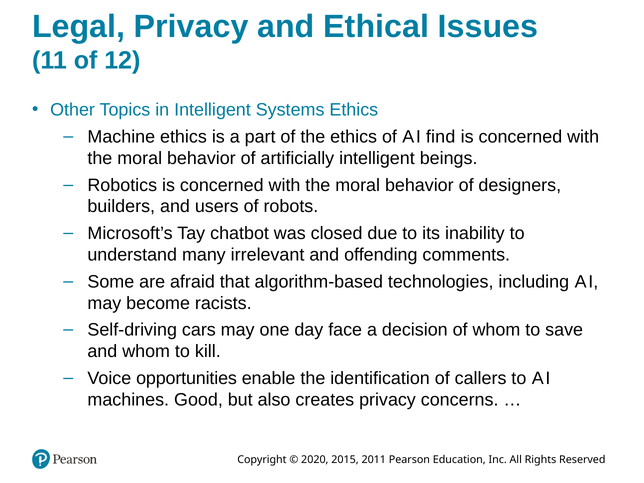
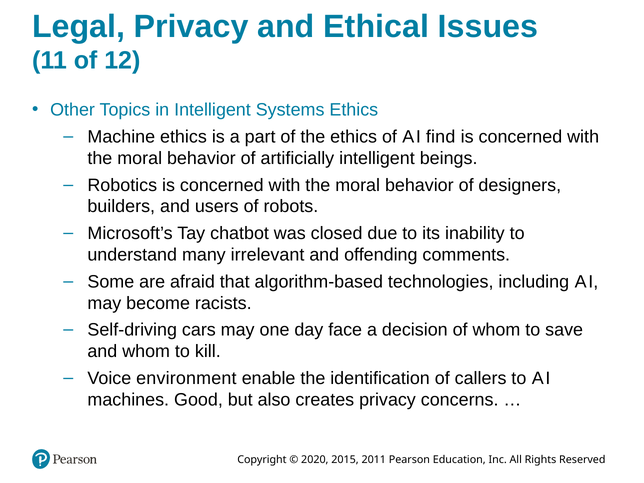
opportunities: opportunities -> environment (186, 378)
